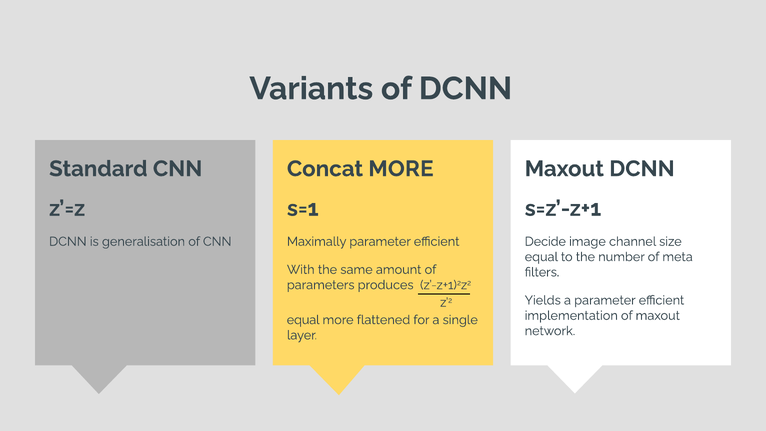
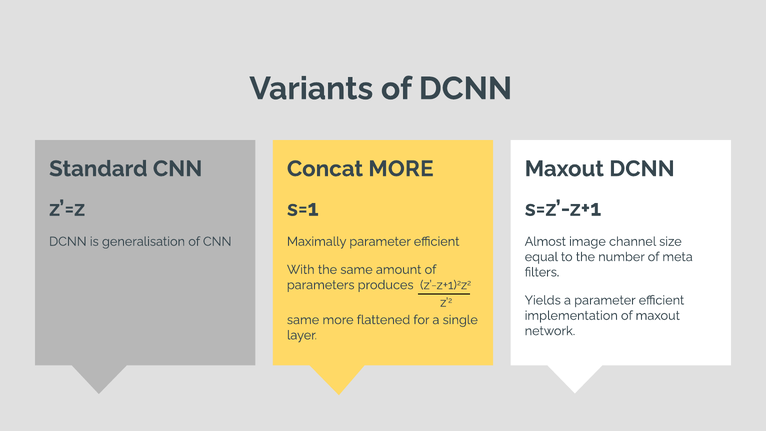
Decide: Decide -> Almost (545, 241)
equal: equal -> same (303, 320)
